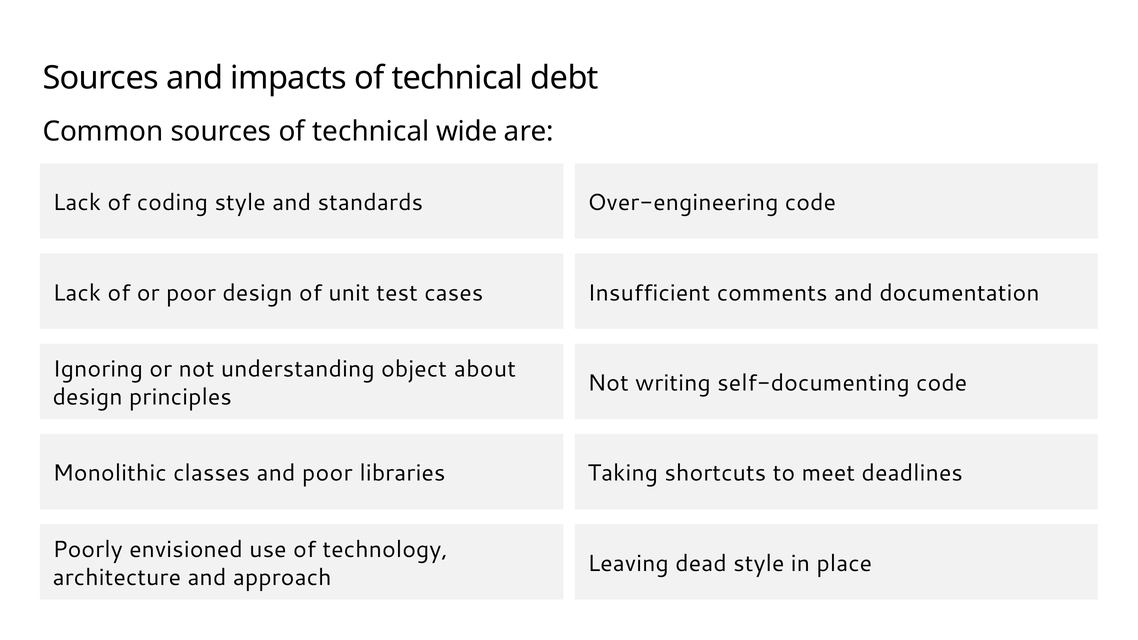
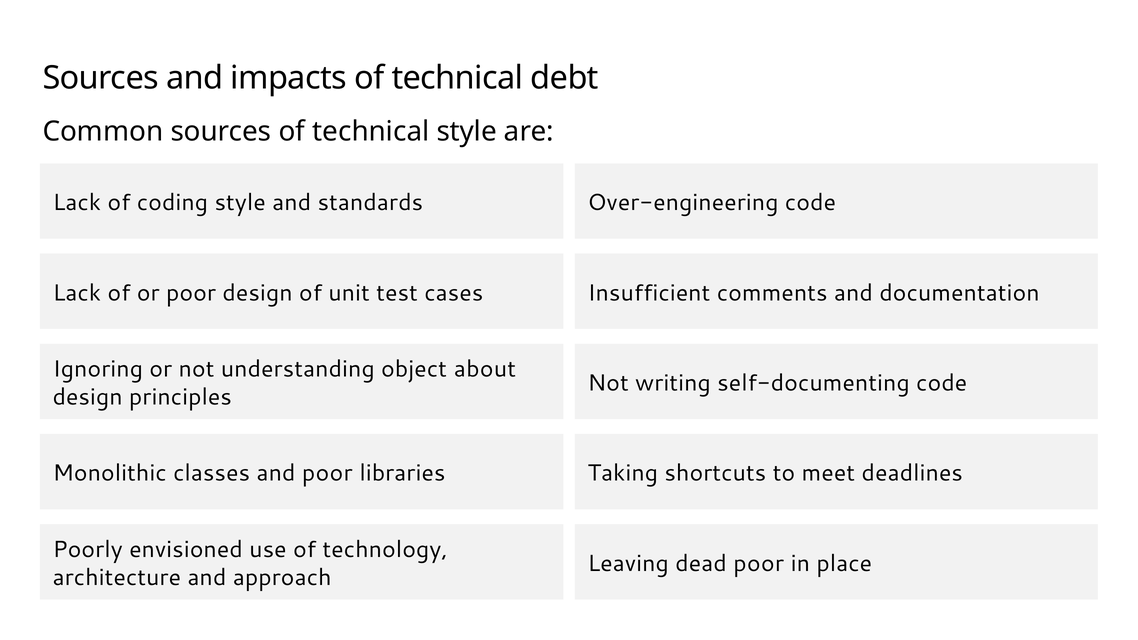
technical wide: wide -> style (467, 131)
dead style: style -> poor (759, 563)
